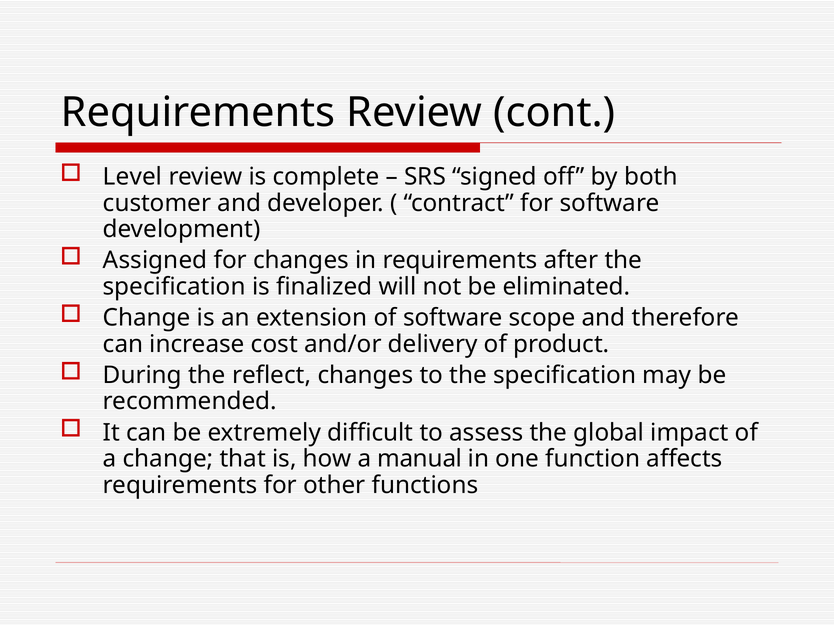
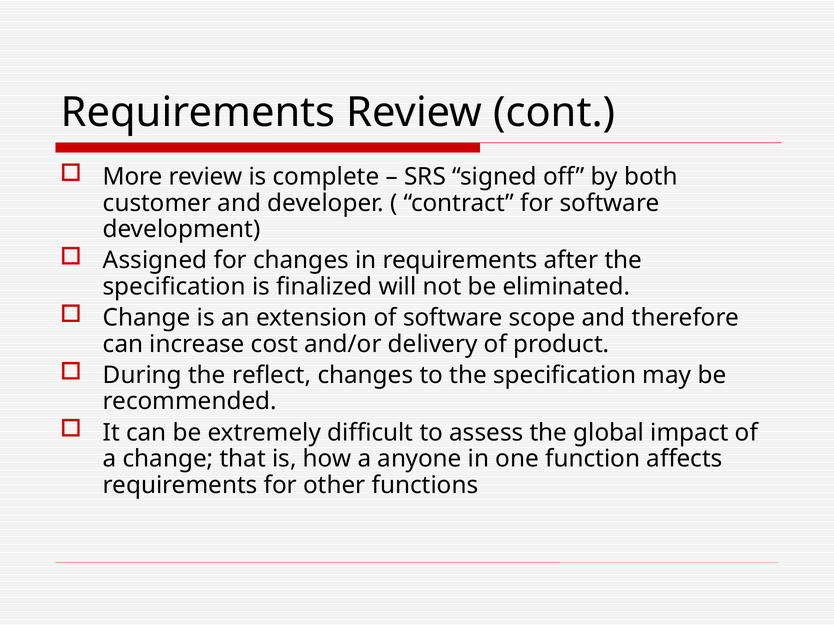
Level: Level -> More (133, 177)
manual: manual -> anyone (420, 459)
